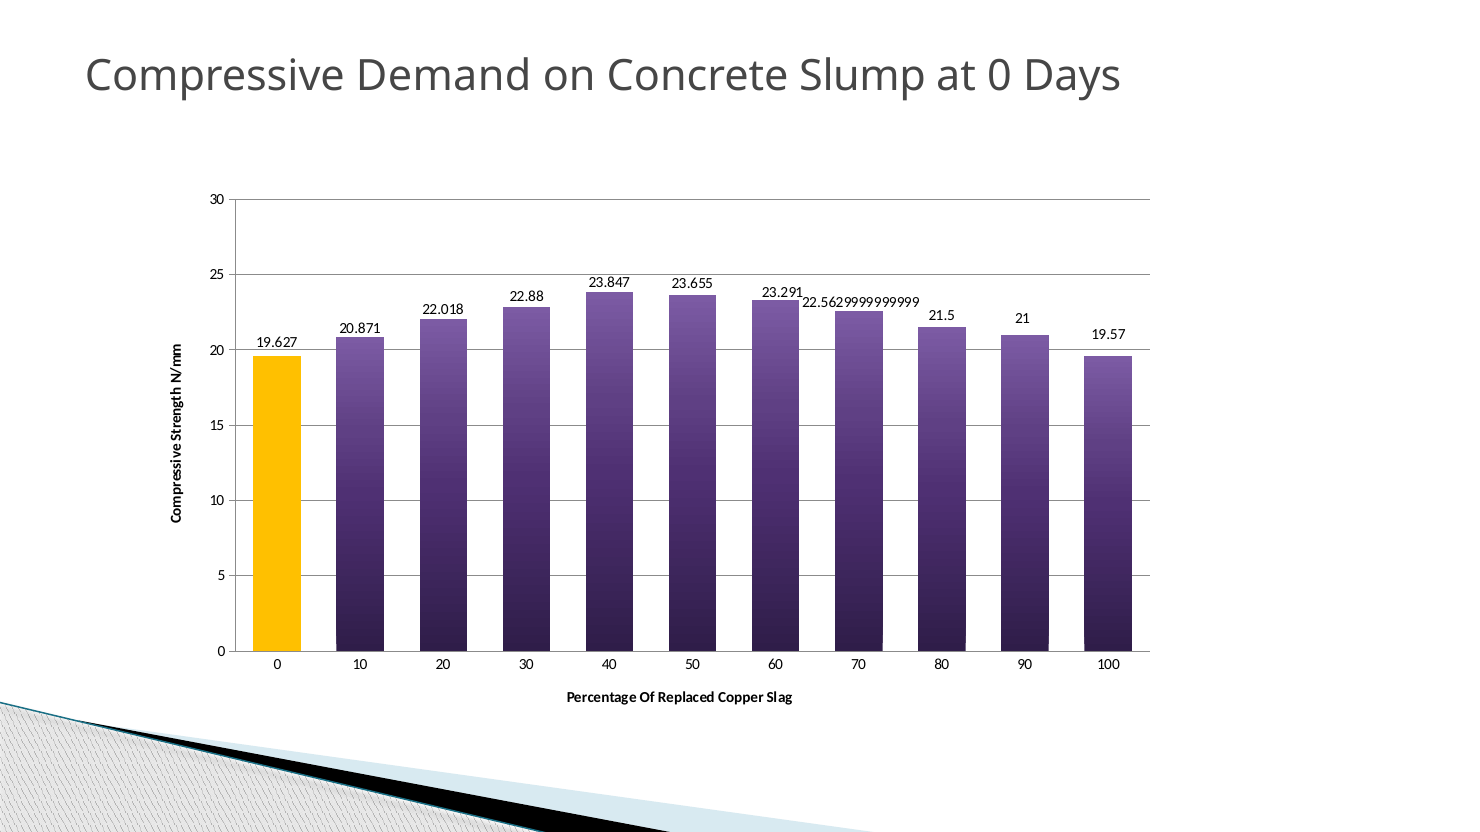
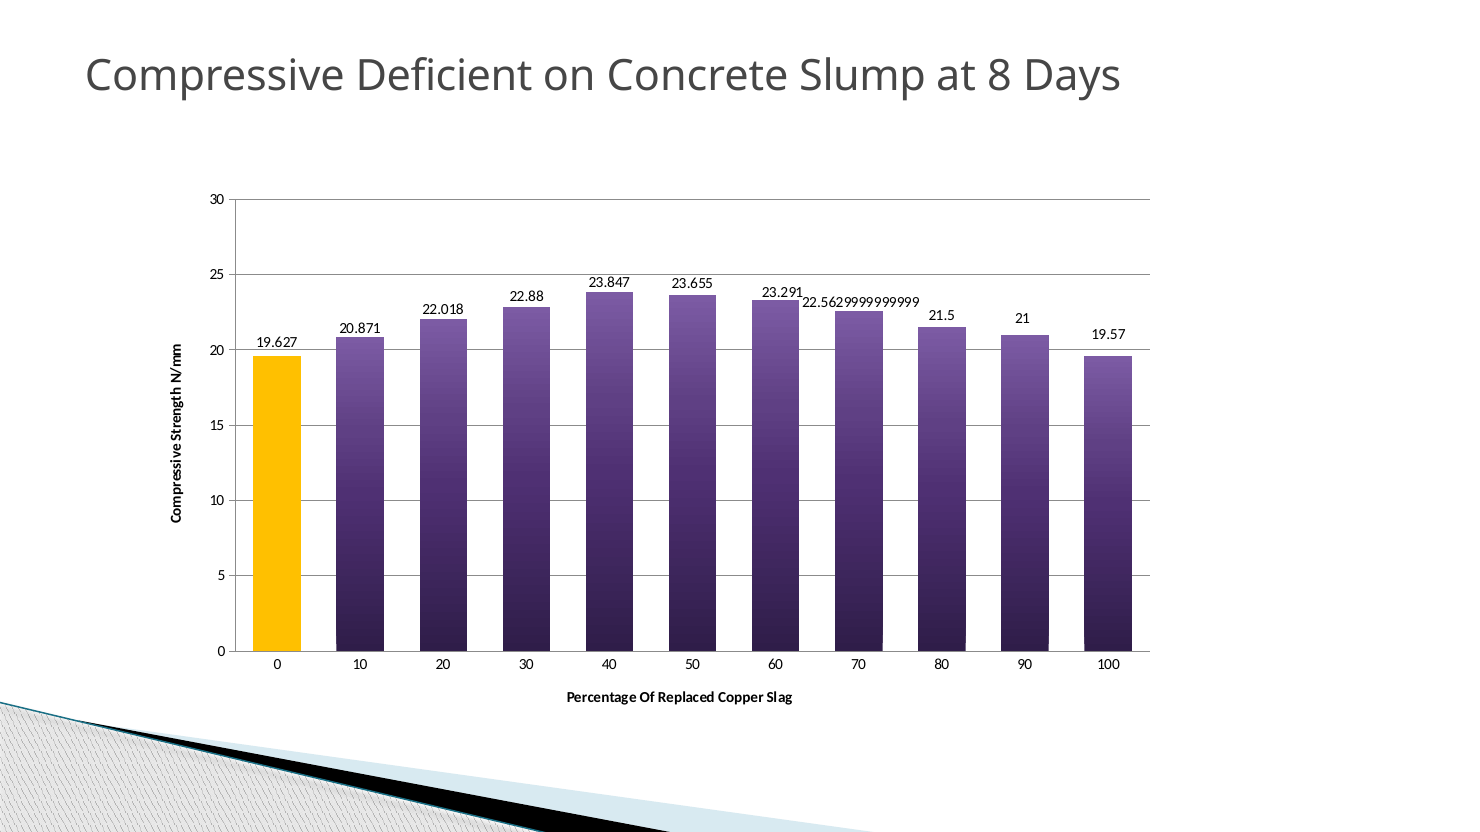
Demand: Demand -> Deficient (444, 76)
at 0: 0 -> 8 (999, 76)
